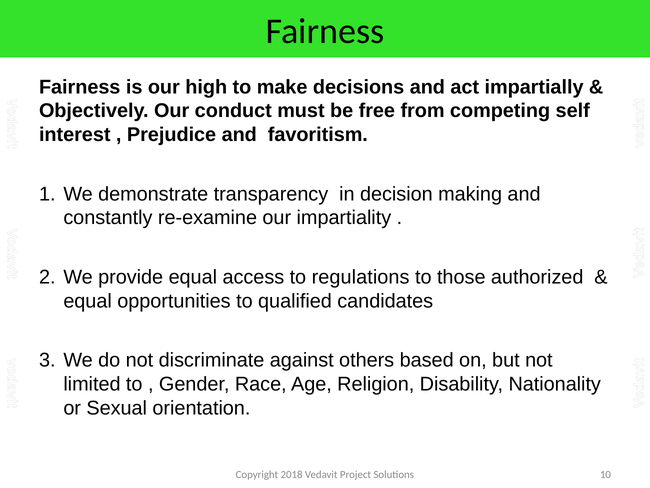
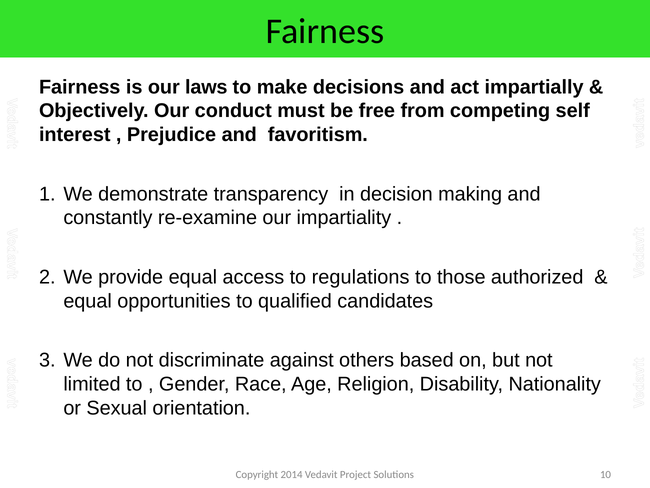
high: high -> laws (206, 87)
2018: 2018 -> 2014 (292, 474)
